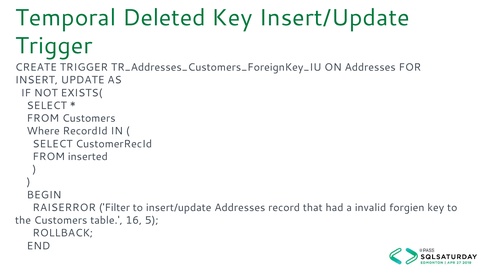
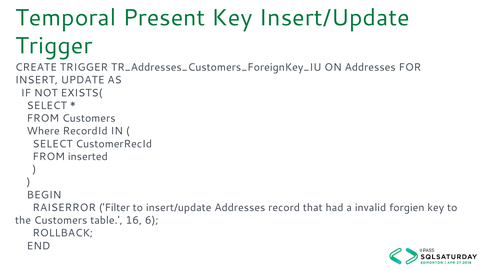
Deleted: Deleted -> Present (164, 18)
5: 5 -> 6 (152, 220)
